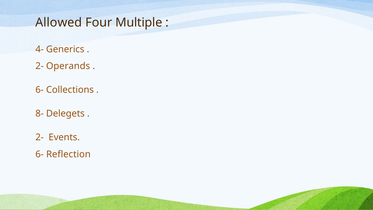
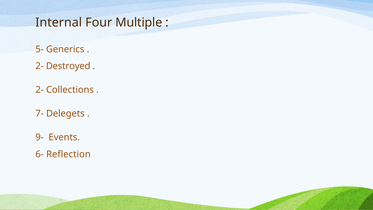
Allowed: Allowed -> Internal (59, 23)
4-: 4- -> 5- (40, 49)
Operands: Operands -> Destroyed (68, 66)
6-: 6- -> 2- (40, 90)
8-: 8- -> 7- (40, 113)
2-: 2- -> 9- (40, 137)
